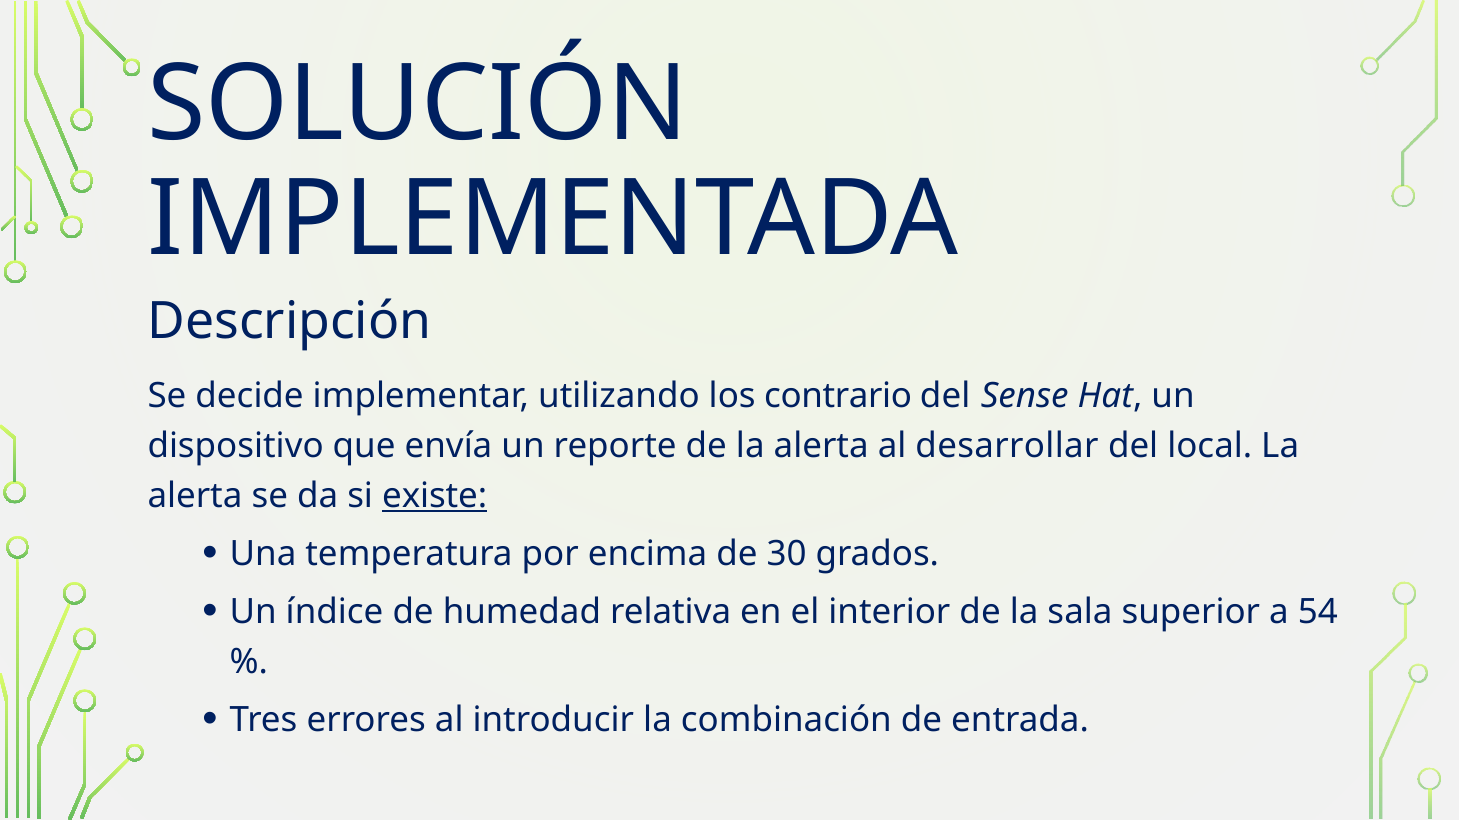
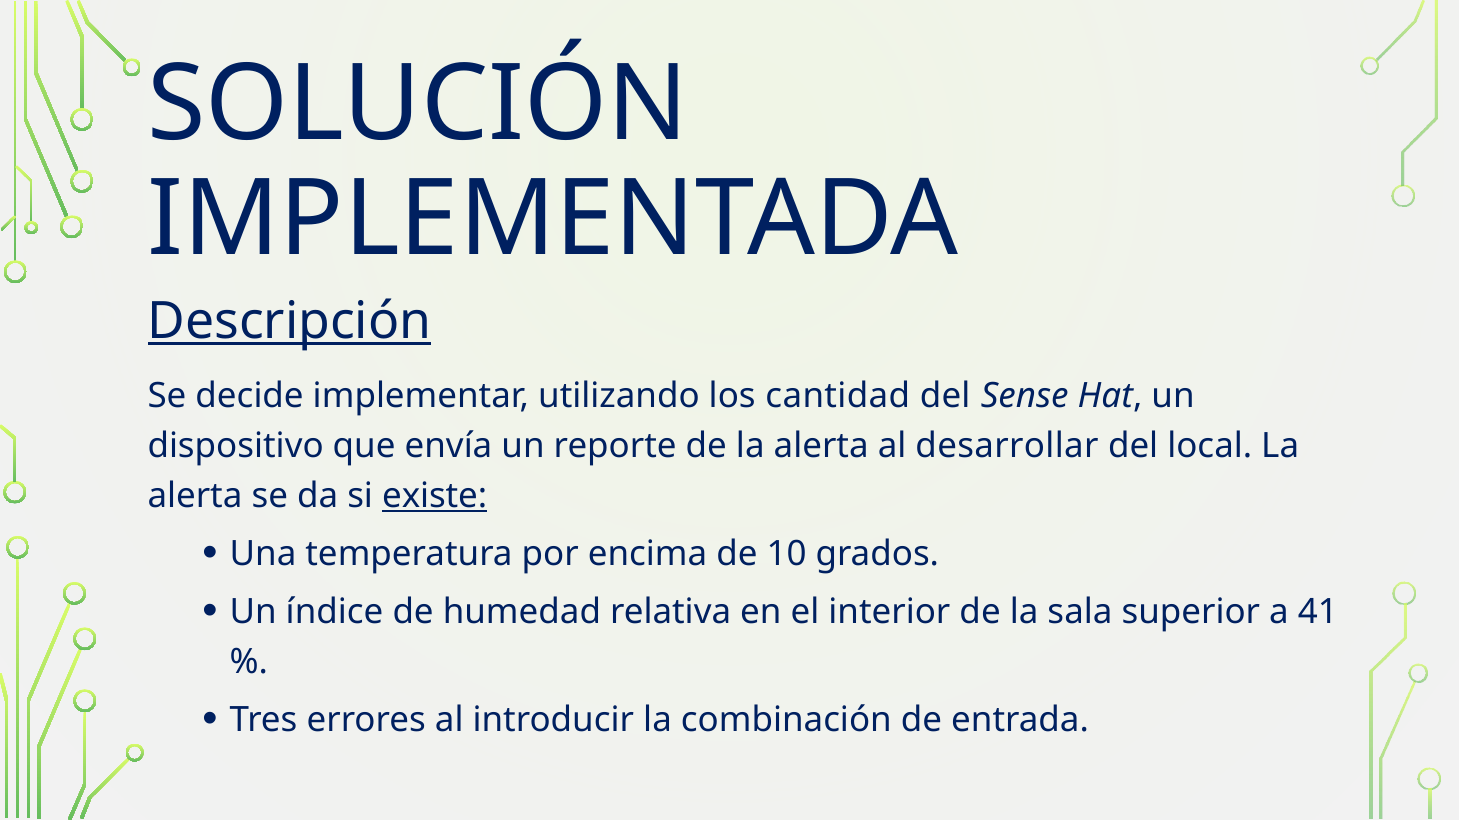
Descripción underline: none -> present (289, 322)
contrario: contrario -> cantidad (838, 396)
30: 30 -> 10 (787, 554)
54: 54 -> 41 (1318, 612)
